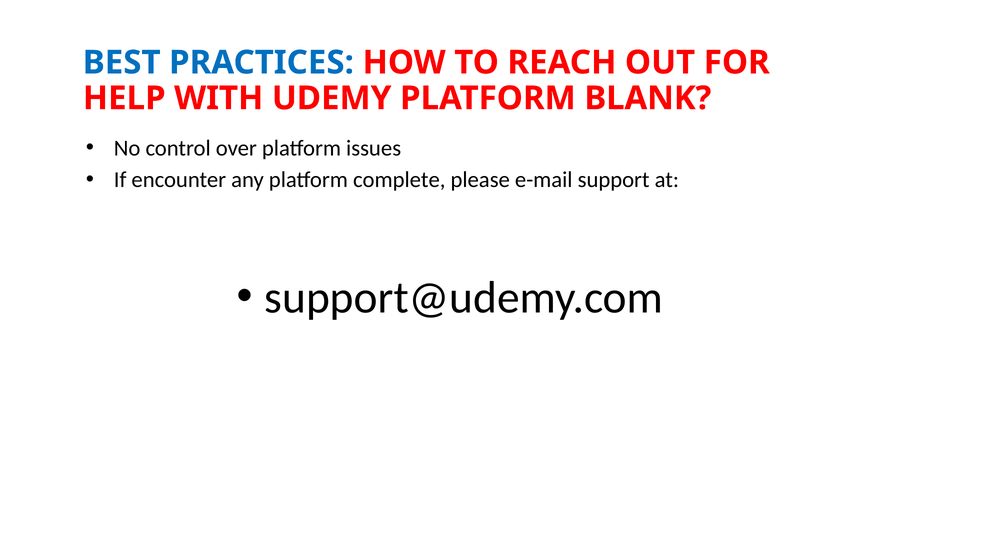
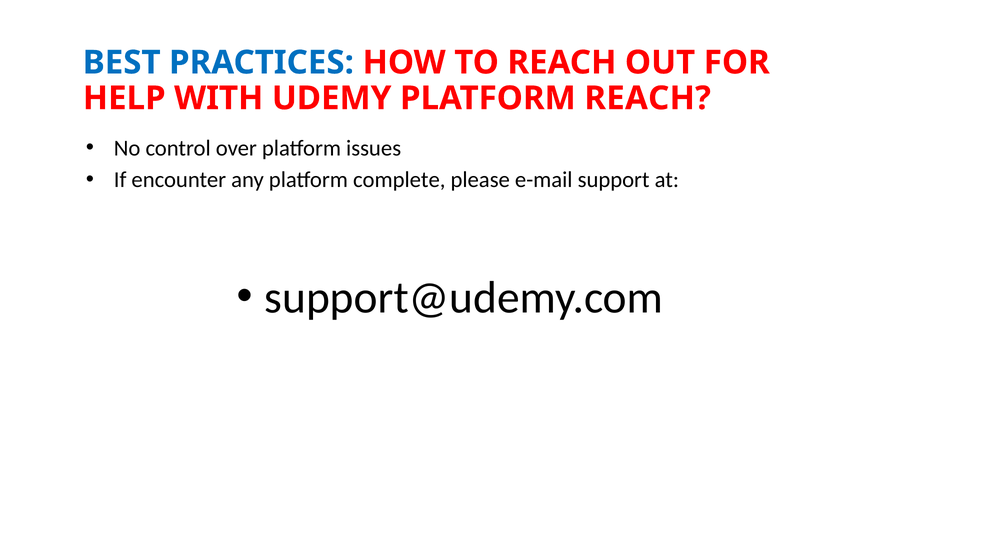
PLATFORM BLANK: BLANK -> REACH (648, 98)
